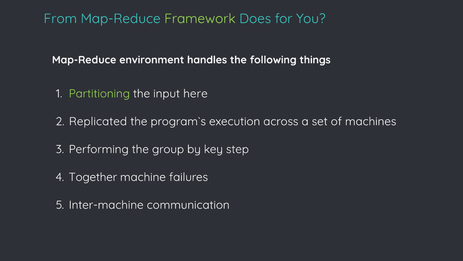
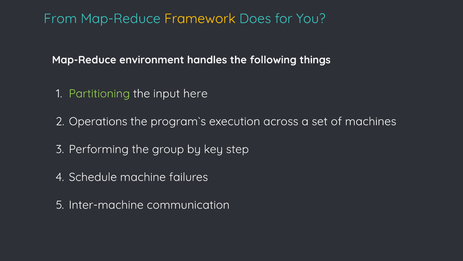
Framework colour: light green -> yellow (200, 19)
Replicated: Replicated -> Operations (98, 121)
Together: Together -> Schedule (93, 177)
